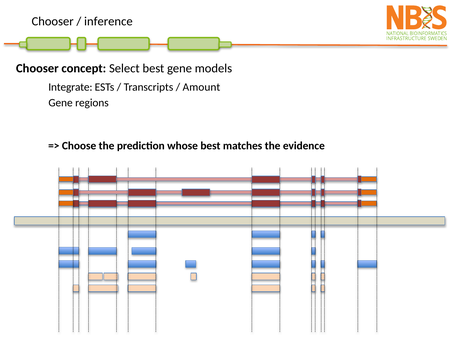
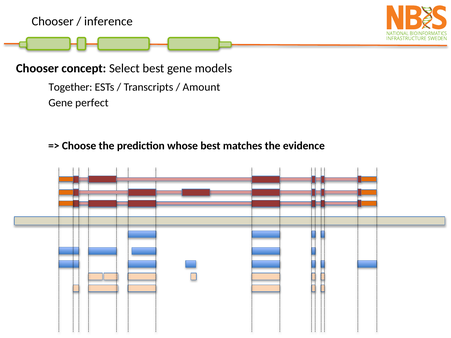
Integrate: Integrate -> Together (70, 87)
regions: regions -> perfect (92, 103)
